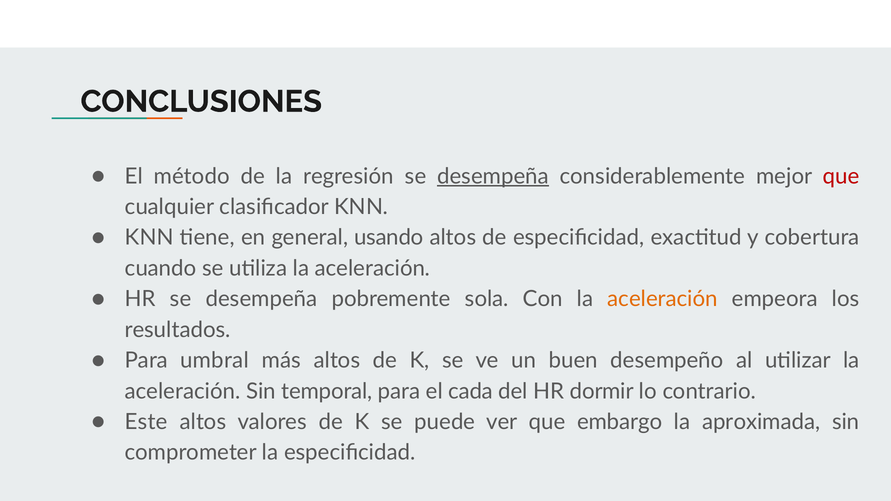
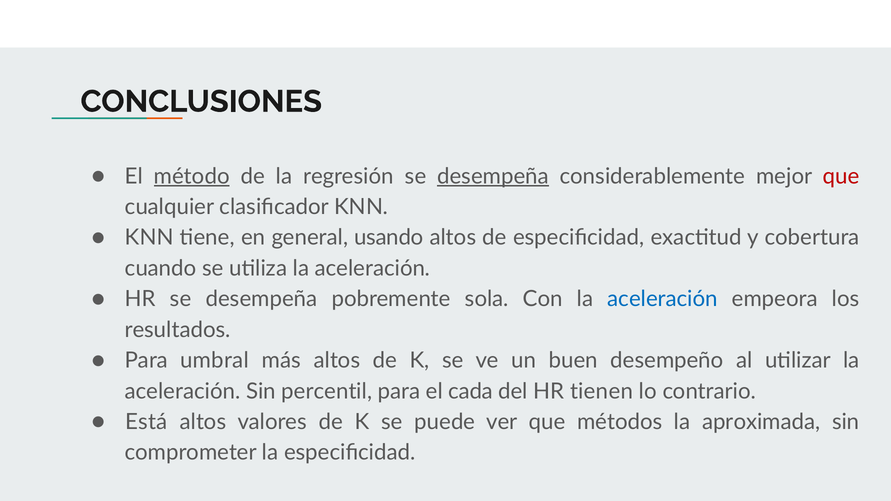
método underline: none -> present (192, 176)
aceleración colour: orange -> blue (663, 299)
temporal: temporal -> percentil (327, 391)
dormir: dormir -> tienen (602, 391)
Este: Este -> Está (146, 422)
embargo: embargo -> métodos (620, 422)
